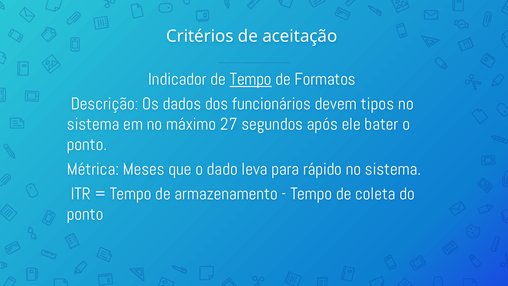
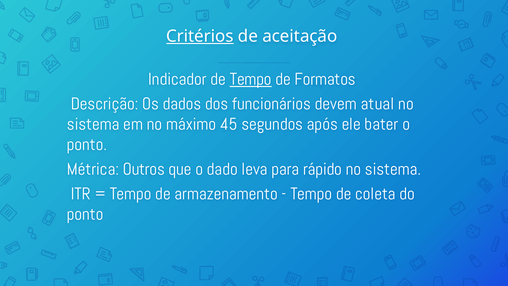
Critérios underline: none -> present (200, 36)
tipos: tipos -> atual (377, 104)
27: 27 -> 45 (229, 124)
Meses: Meses -> Outros (144, 169)
